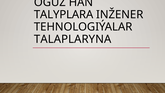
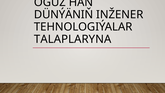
TALYPLARA: TALYPLARA -> DÜNÝÄNIŇ (64, 15)
